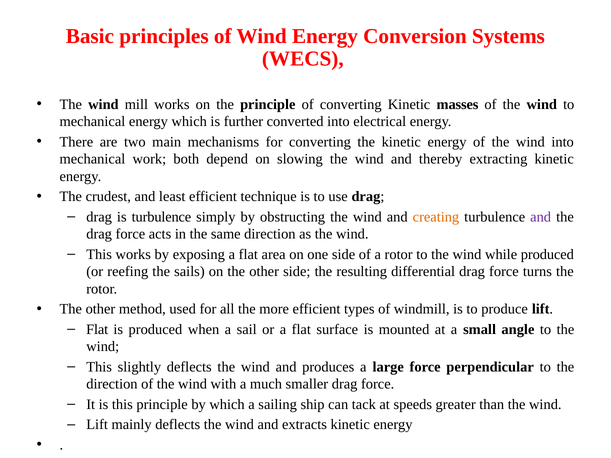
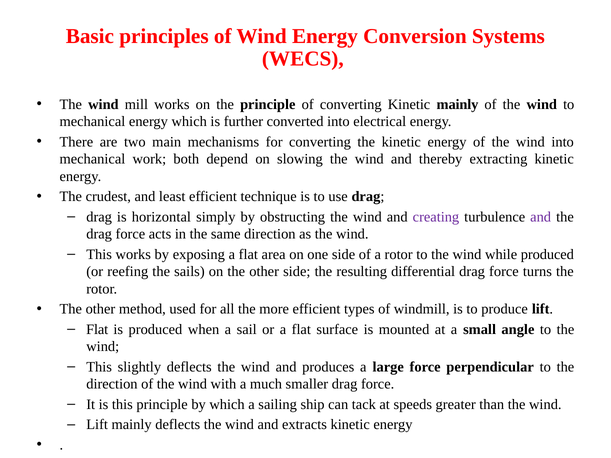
Kinetic masses: masses -> mainly (458, 104)
is turbulence: turbulence -> horizontal (161, 217)
creating colour: orange -> purple (436, 217)
